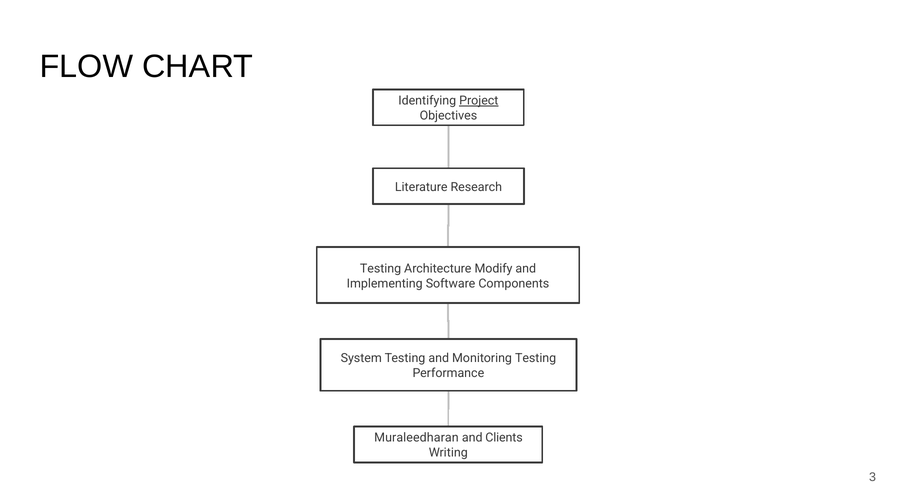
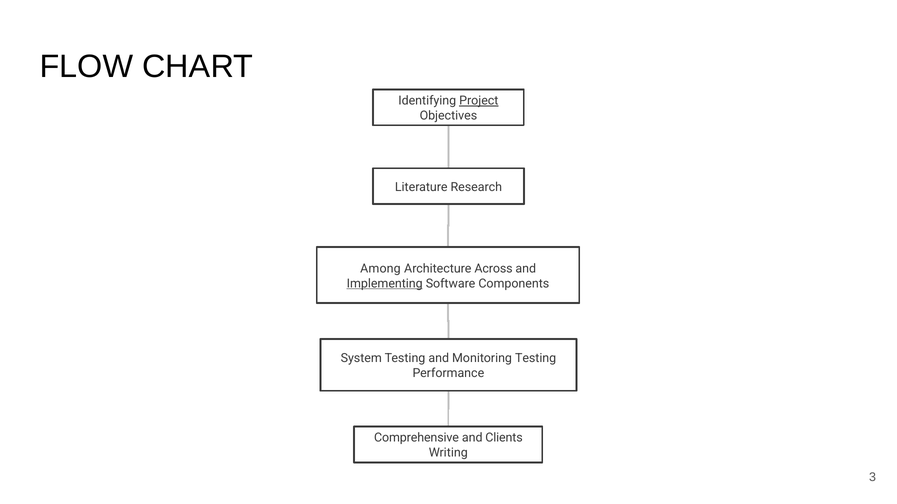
Testing: Testing -> Among (380, 269)
Modify: Modify -> Across (494, 269)
Implementing underline: none -> present (385, 284)
Muraleedharan: Muraleedharan -> Comprehensive (417, 438)
